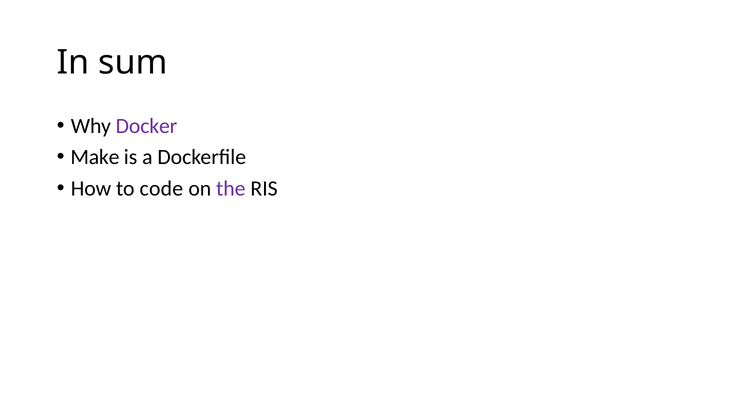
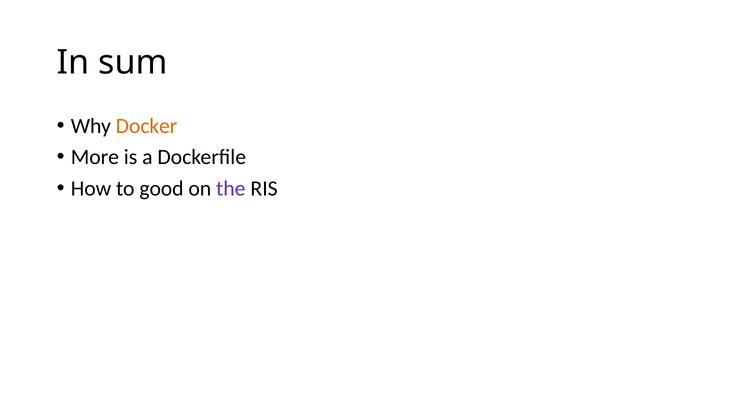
Docker colour: purple -> orange (147, 126)
Make: Make -> More (95, 157)
code: code -> good (162, 188)
